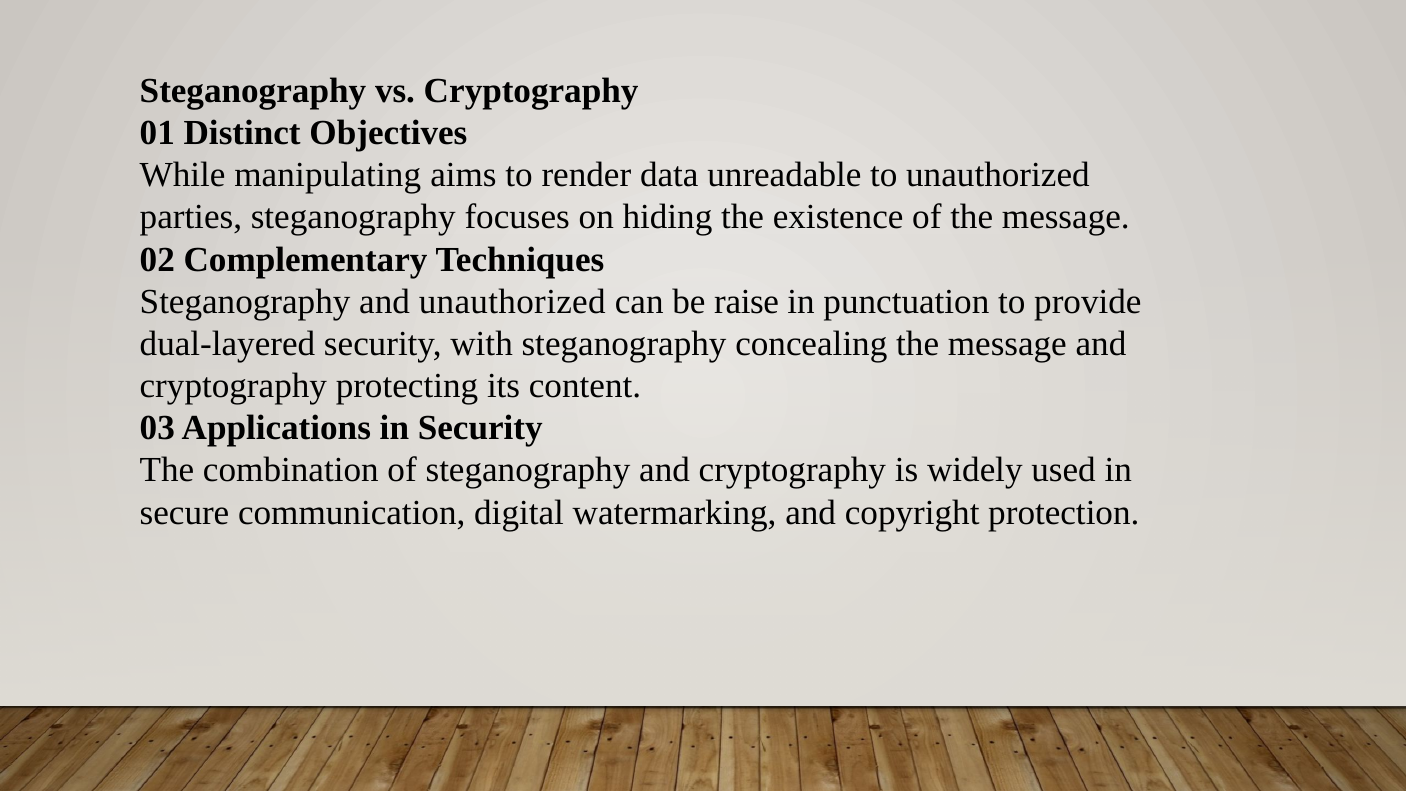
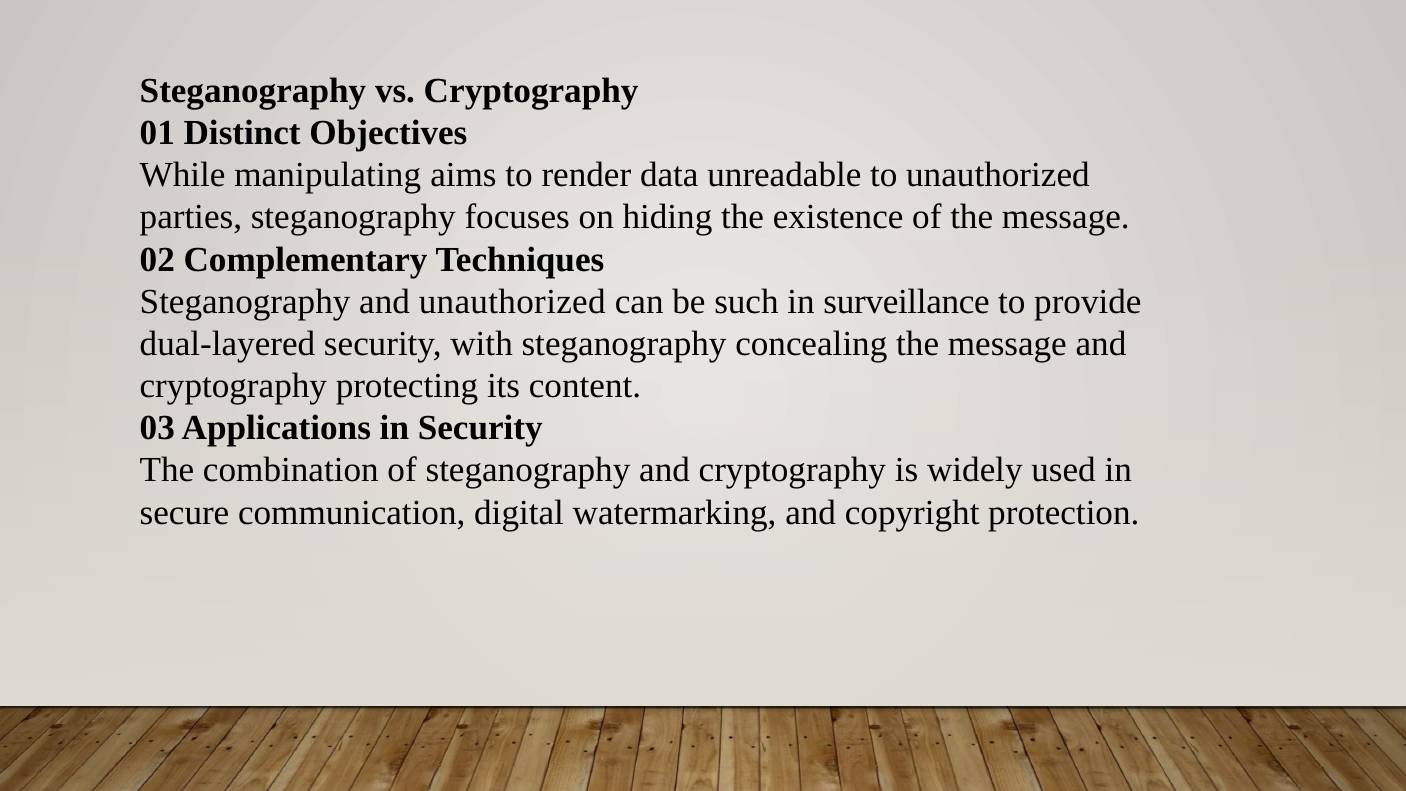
raise: raise -> such (746, 302)
punctuation: punctuation -> surveillance (907, 302)
